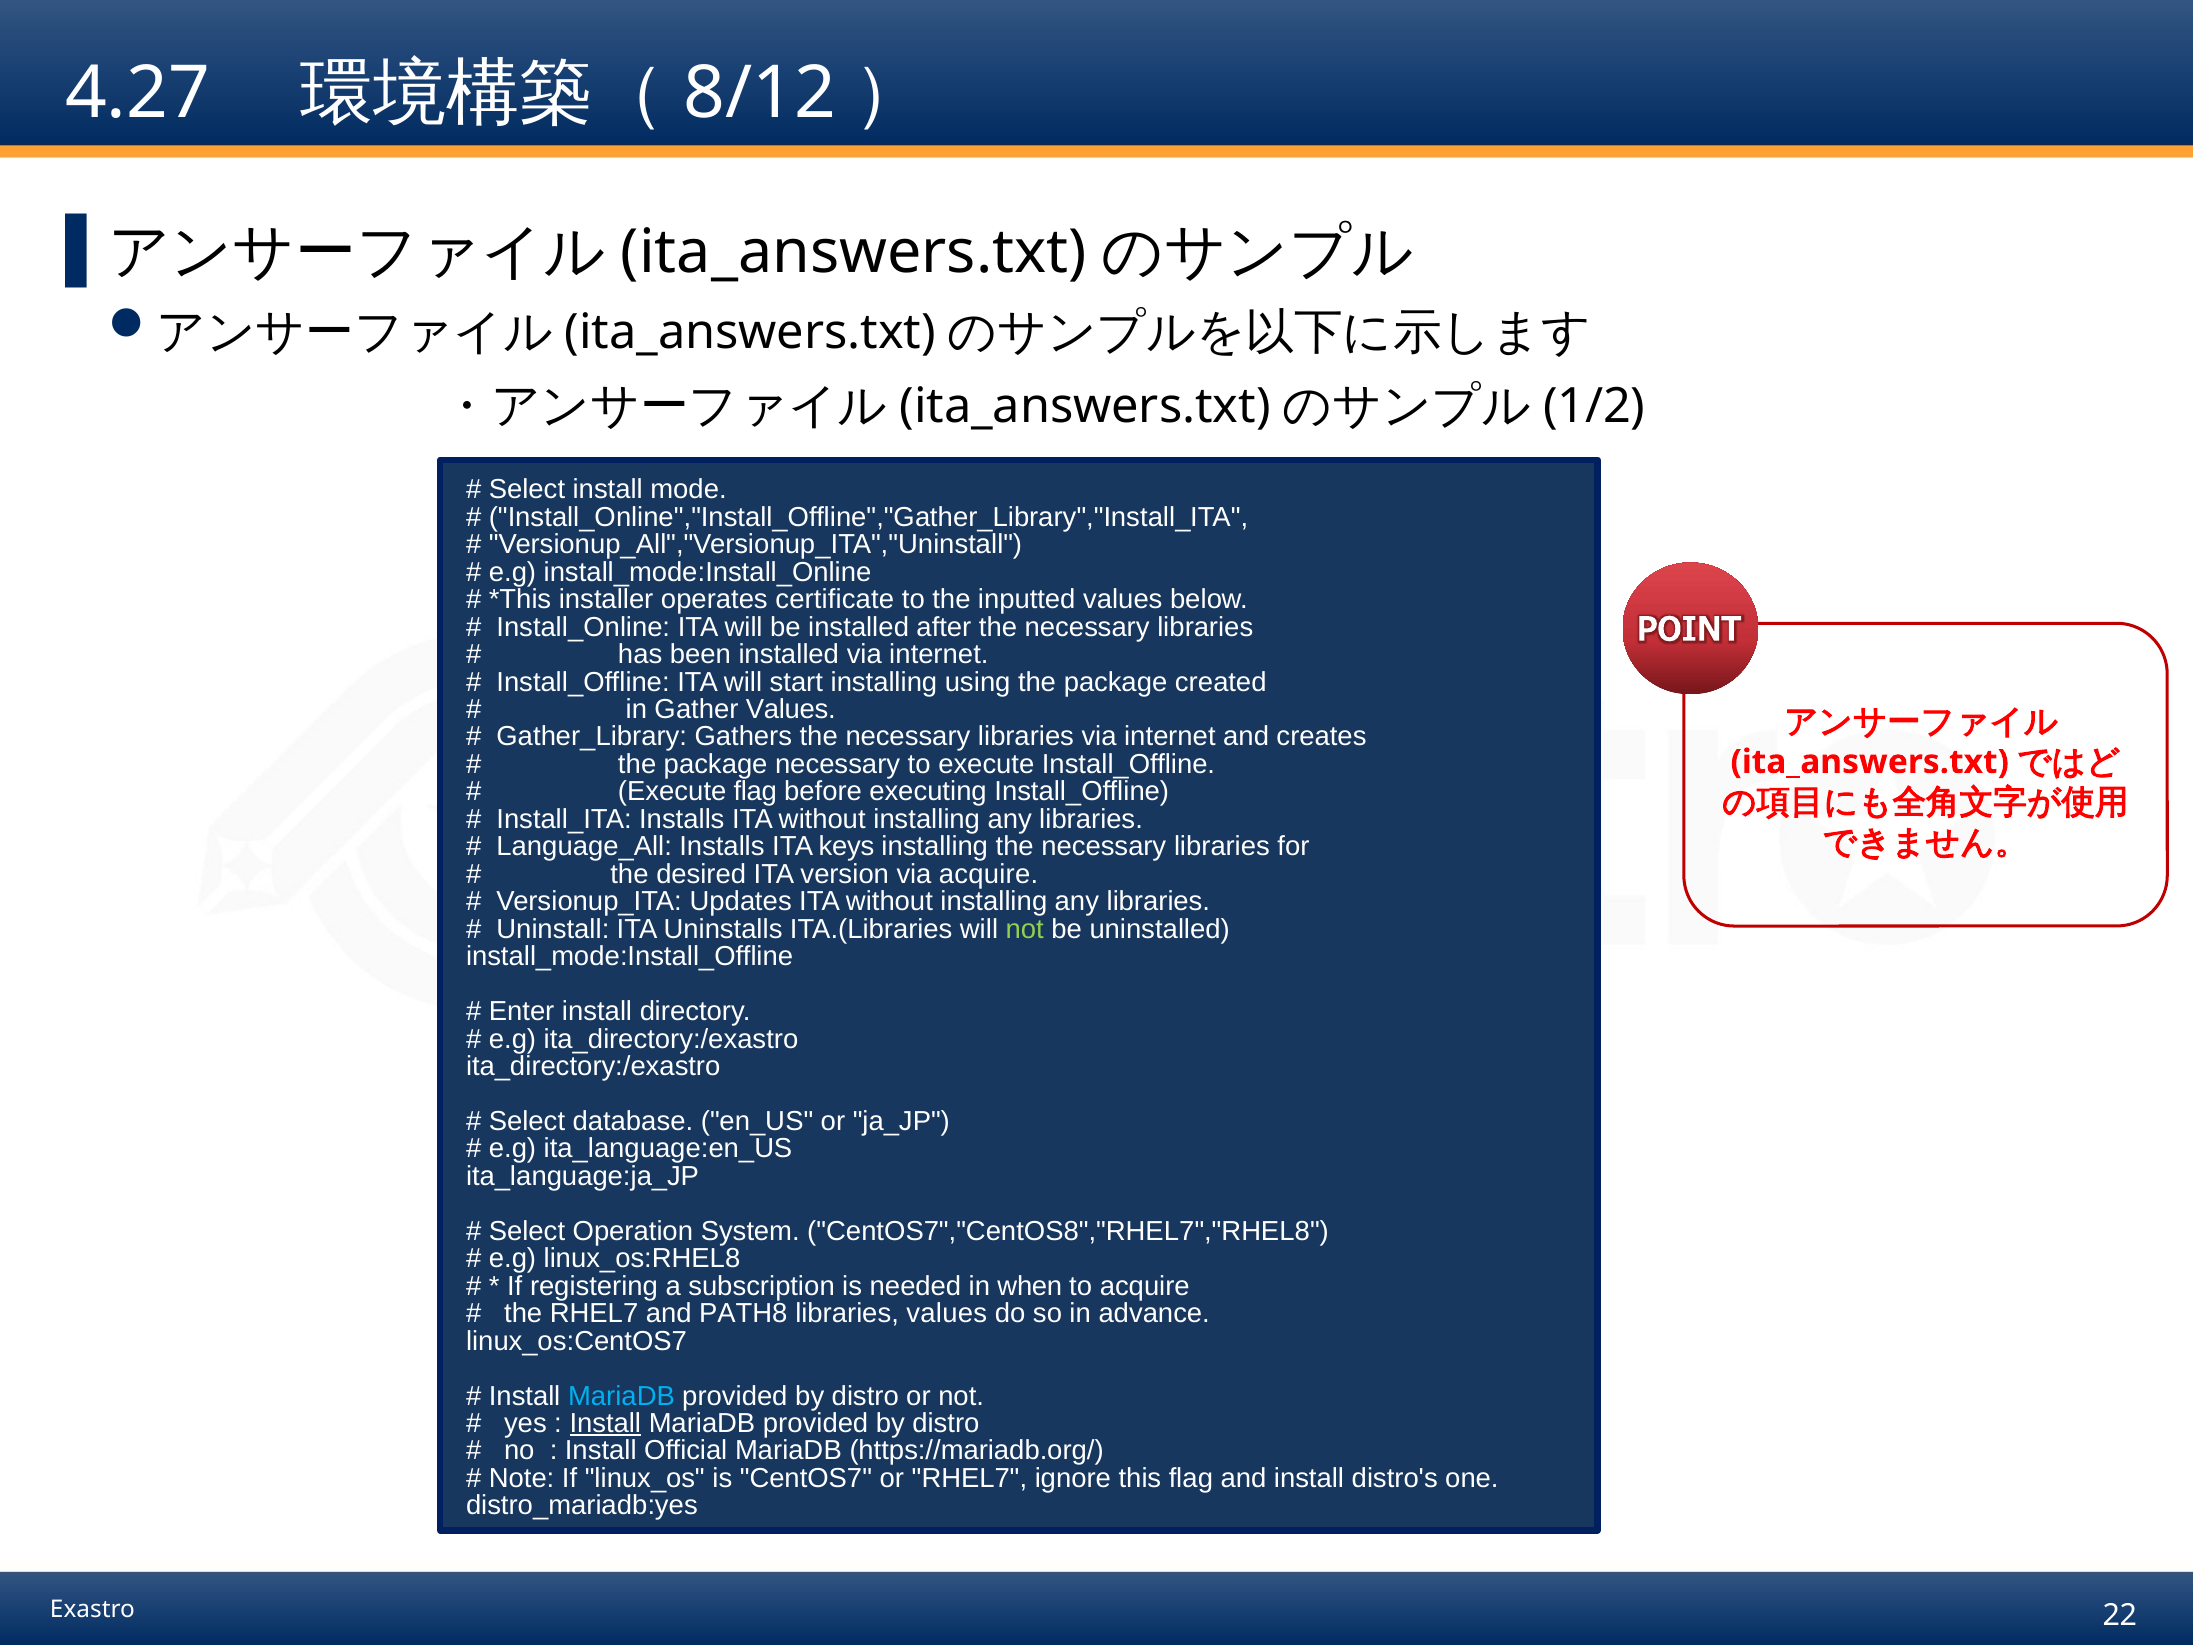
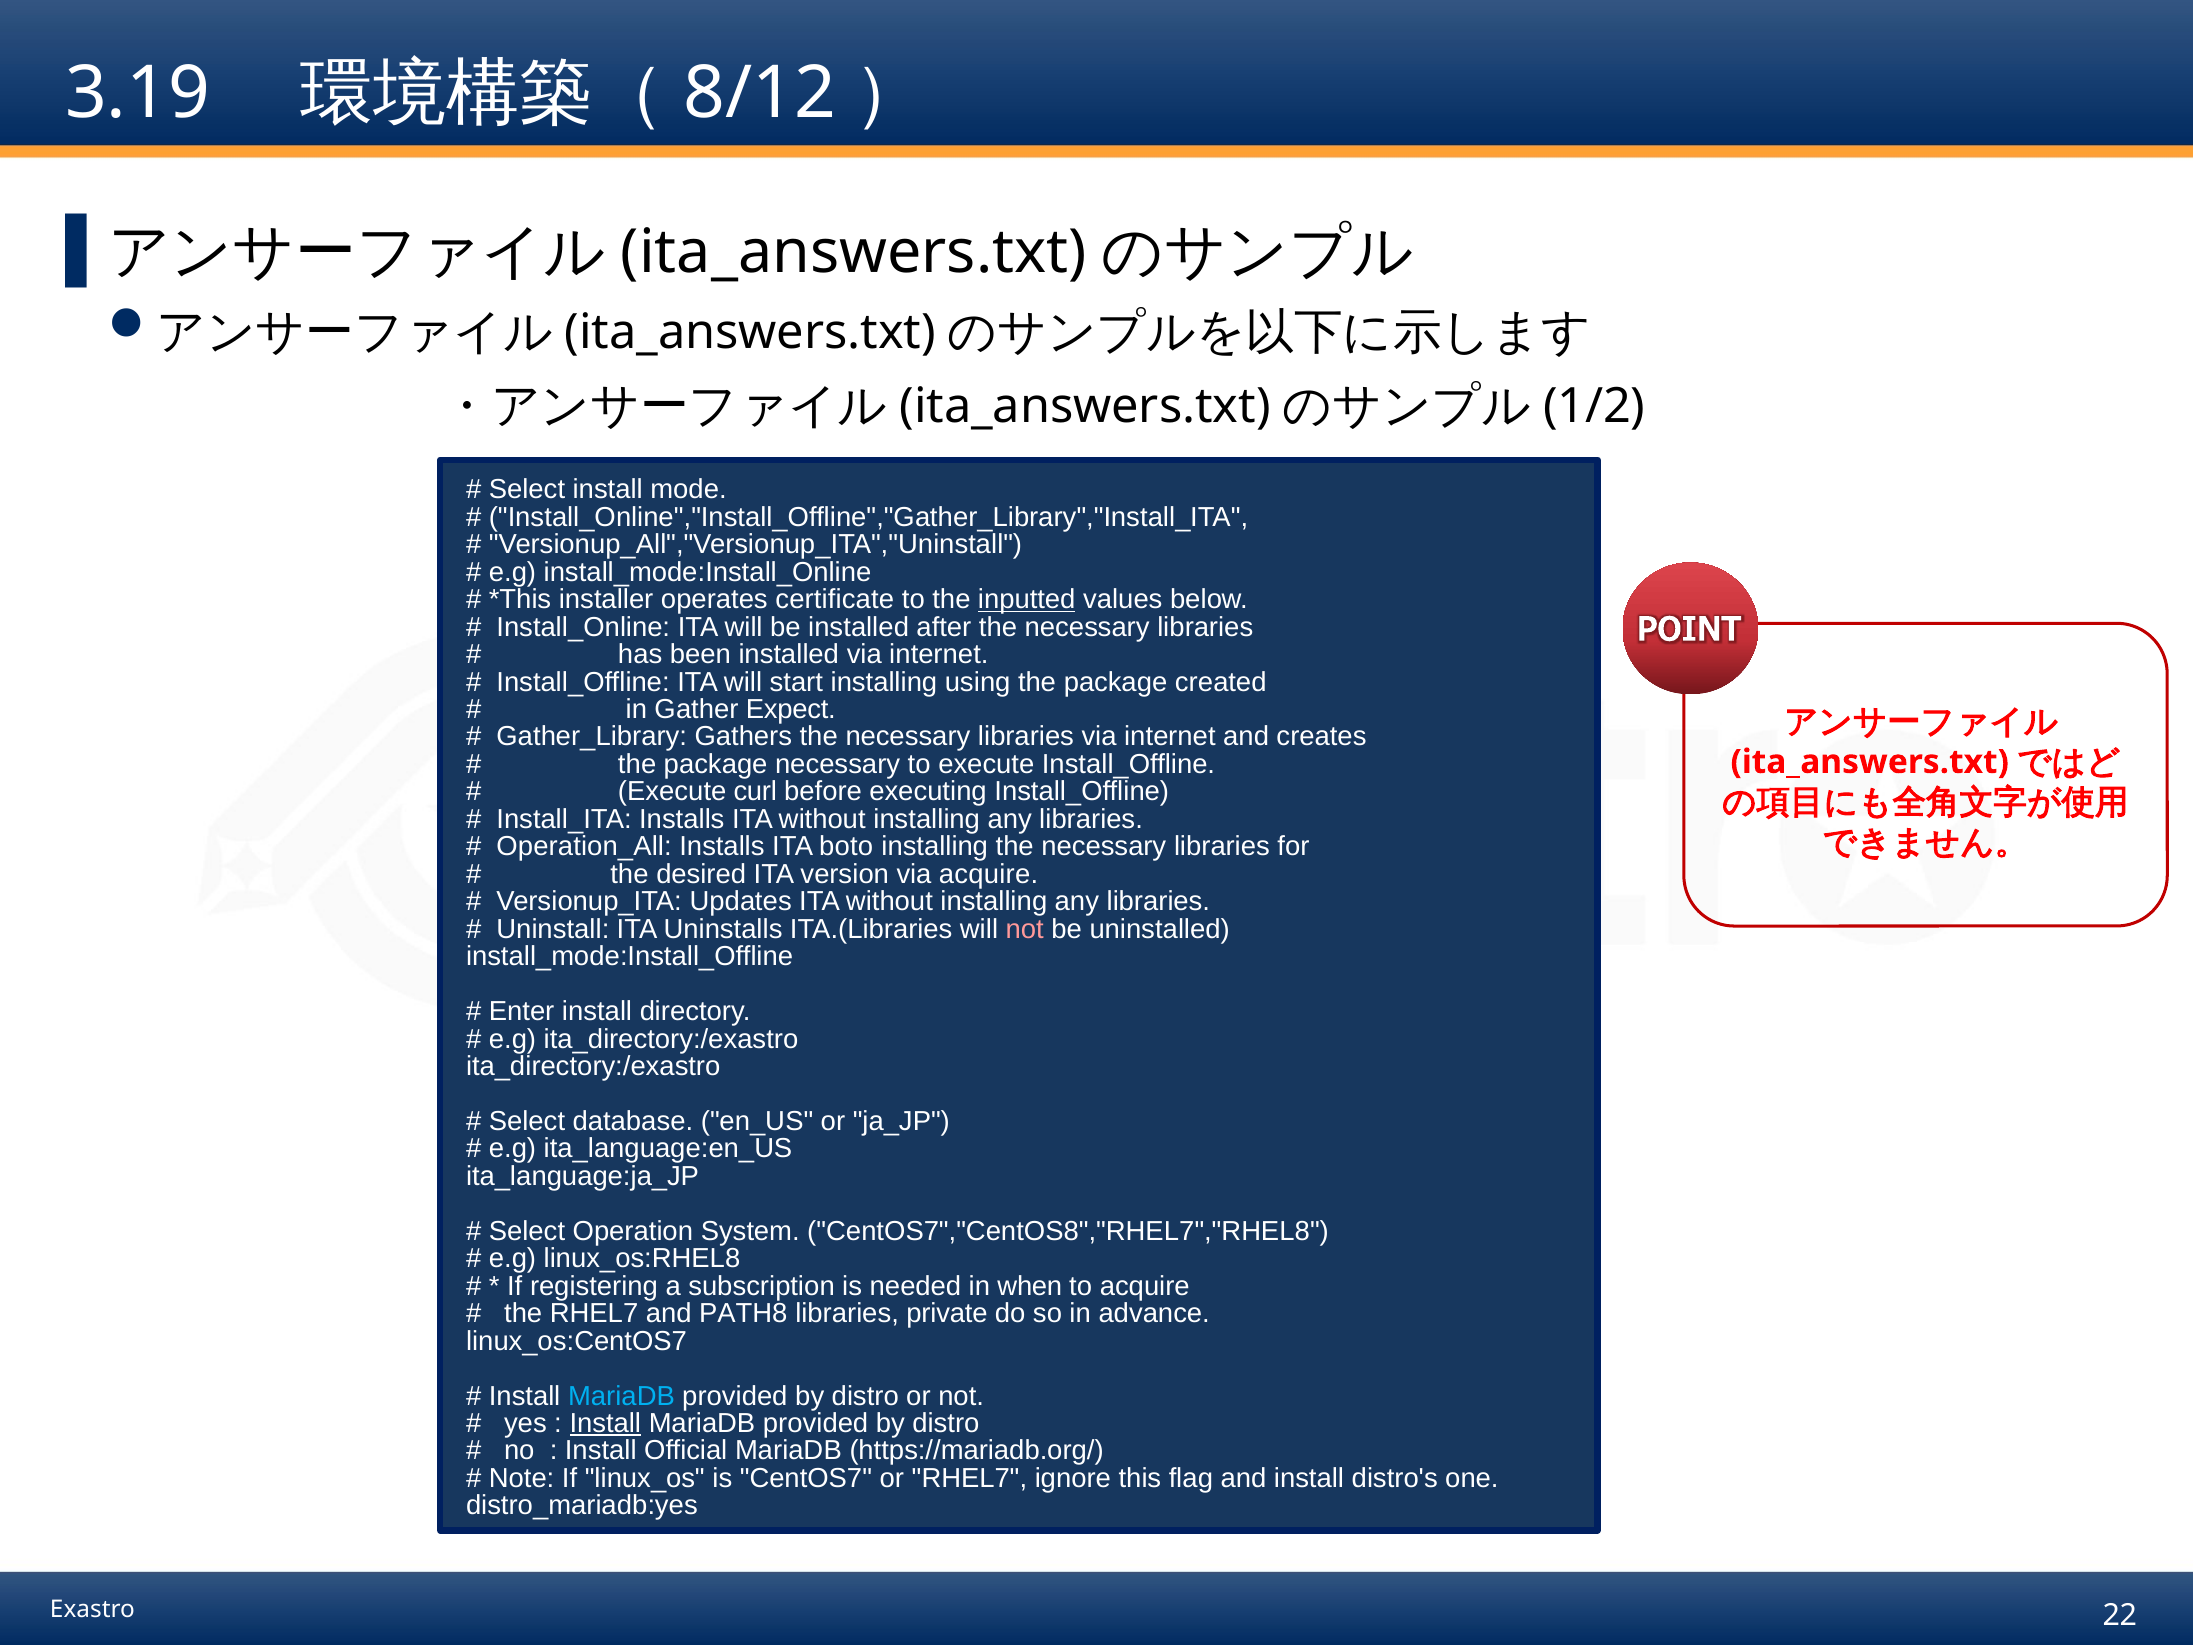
4.27: 4.27 -> 3.19 (137, 93)
inputted underline: none -> present (1027, 600)
Gather Values: Values -> Expect (791, 709)
Execute flag: flag -> curl (755, 792)
Language_All: Language_All -> Operation_All (584, 847)
keys: keys -> boto (846, 847)
not colour: light green -> pink (1025, 929)
libraries values: values -> private (947, 1313)
